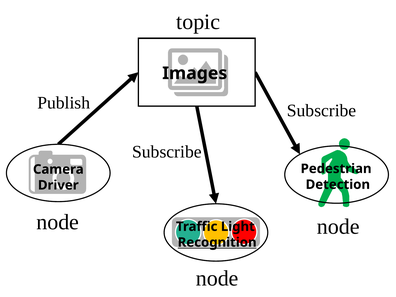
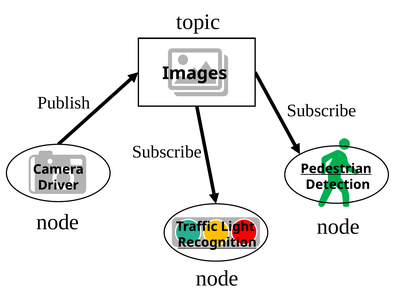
Pedestrian underline: none -> present (336, 169)
